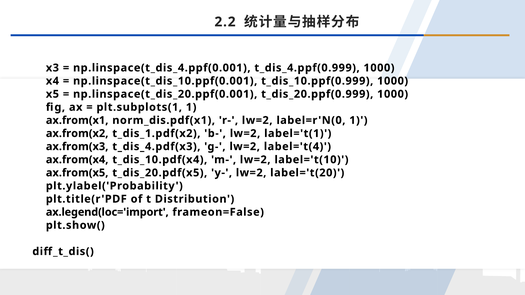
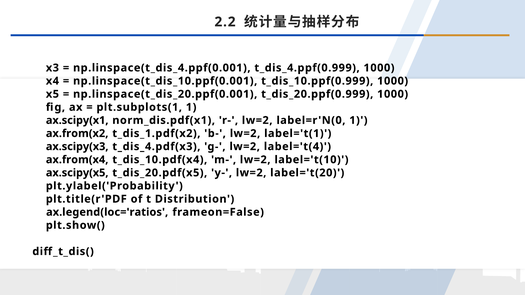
ax.from(x1: ax.from(x1 -> ax.scipy(x1 (77, 120)
ax.from(x3: ax.from(x3 -> ax.scipy(x3 (77, 147)
ax.from(x5: ax.from(x5 -> ax.scipy(x5 (77, 173)
ax.legend(loc='import: ax.legend(loc='import -> ax.legend(loc='ratios (107, 212)
